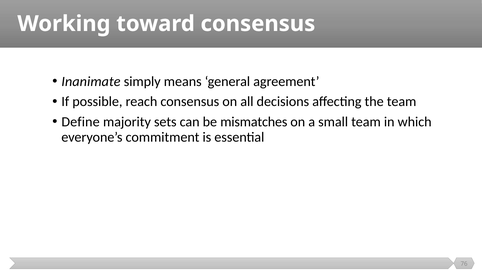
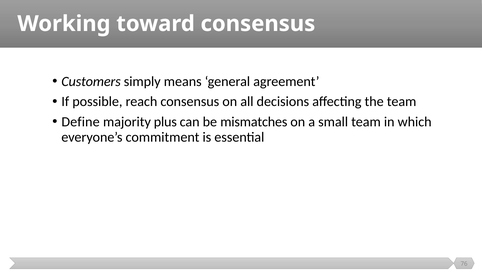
Inanimate: Inanimate -> Customers (91, 81)
sets: sets -> plus (165, 122)
